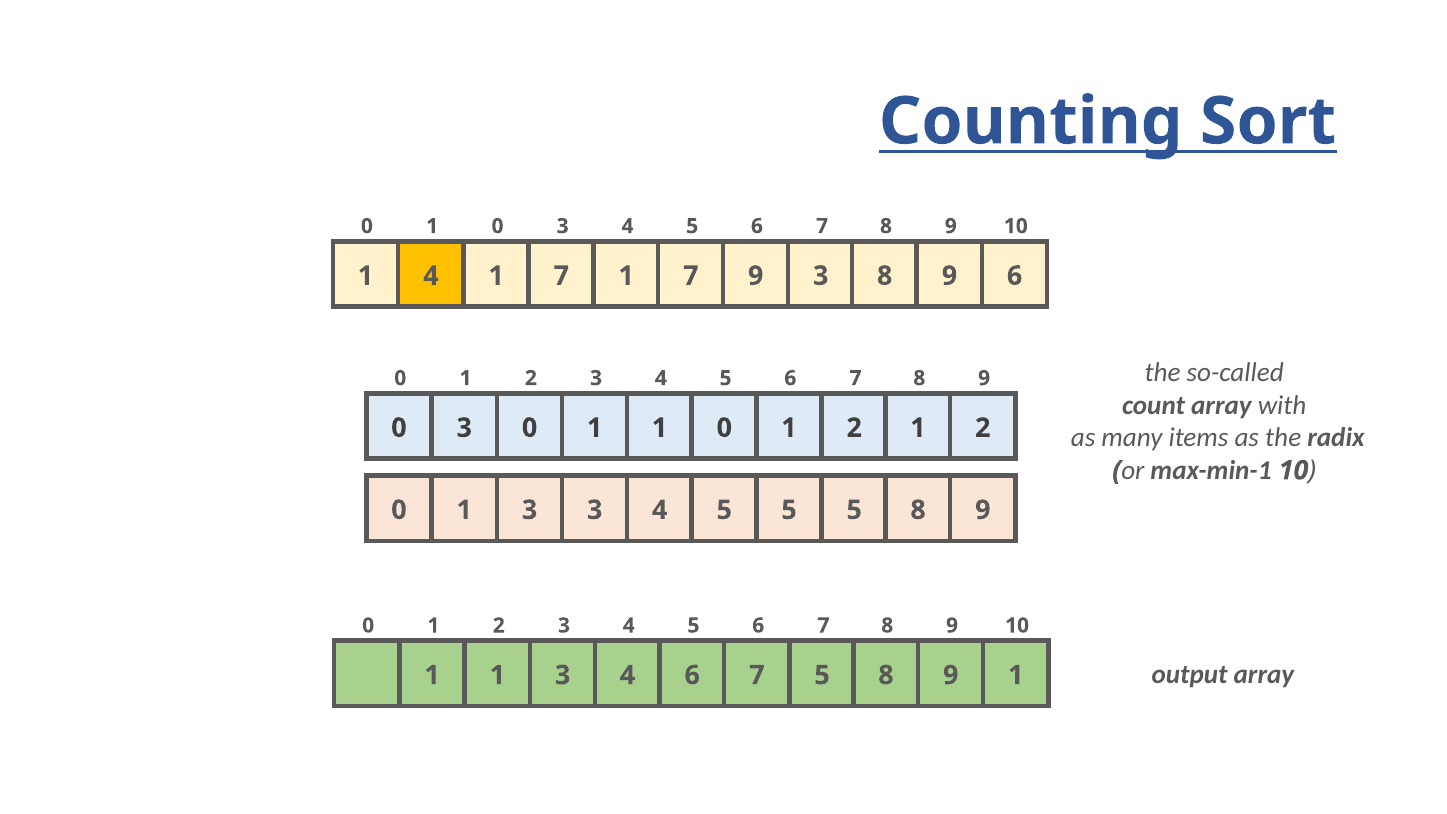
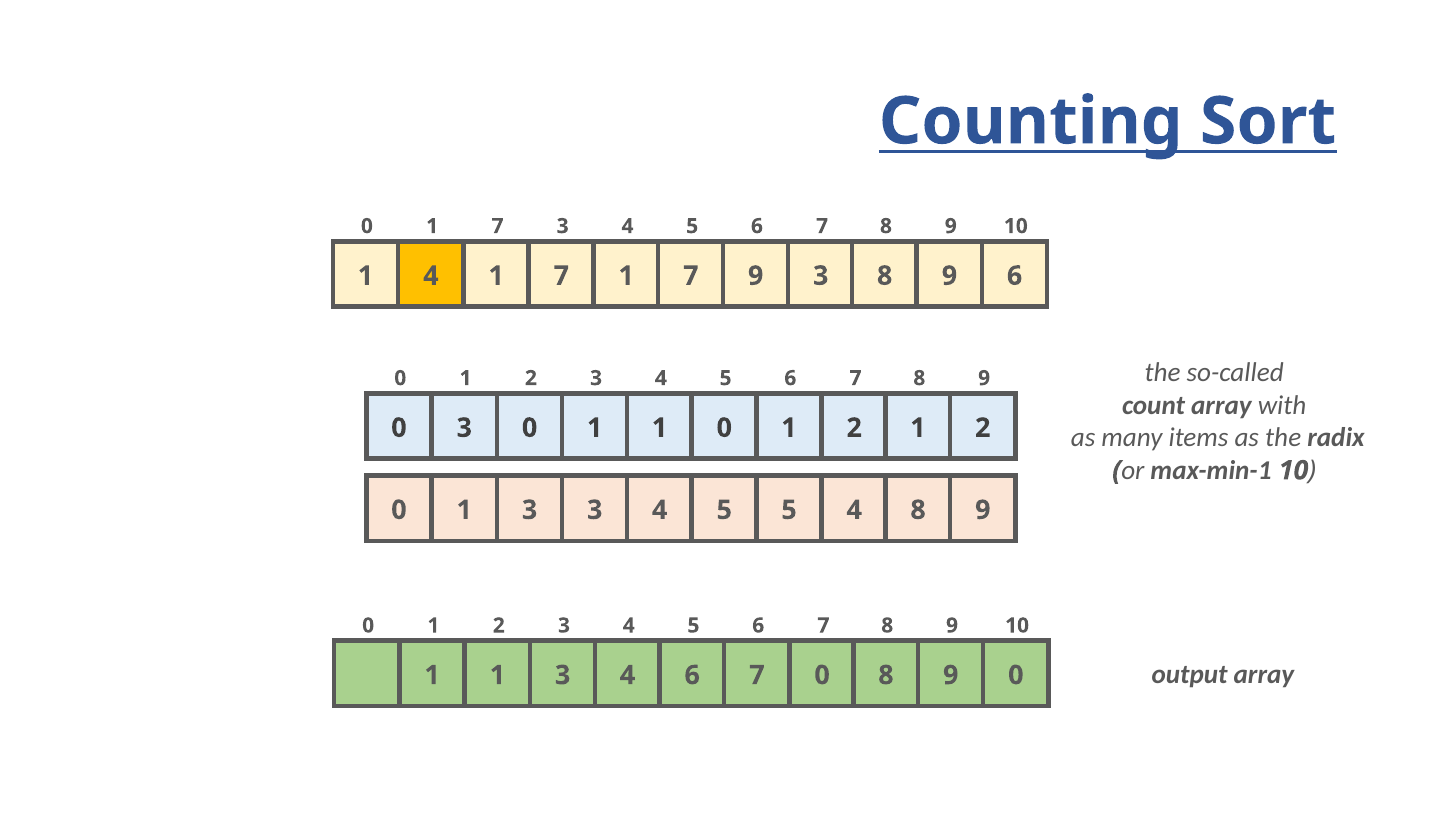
0 1 0: 0 -> 7 (498, 226)
5 5 5: 5 -> 4 (854, 510)
7 5: 5 -> 0 (822, 675)
1: 1 -> 0 (1016, 675)
